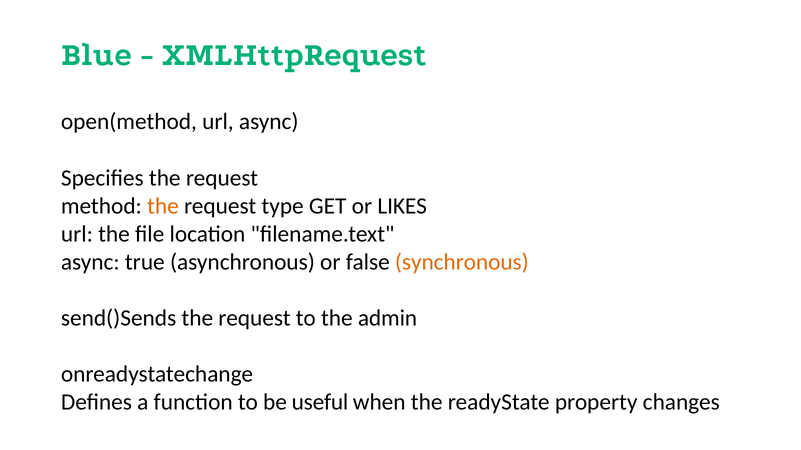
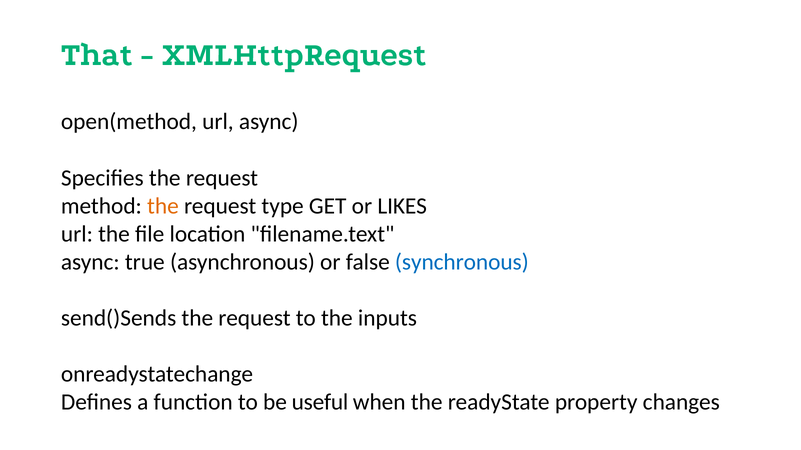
Blue: Blue -> That (97, 54)
synchronous colour: orange -> blue (462, 262)
admin: admin -> inputs (387, 318)
